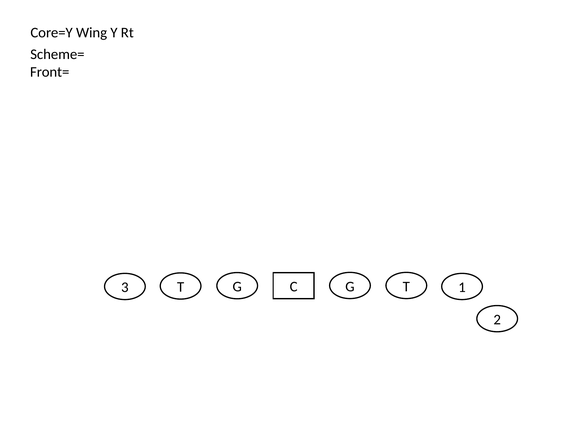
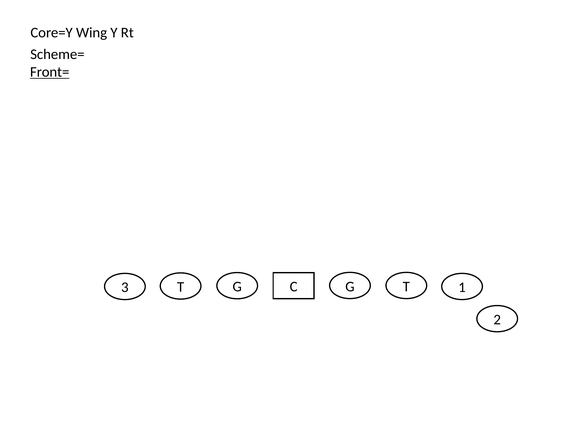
Front= underline: none -> present (50, 72)
